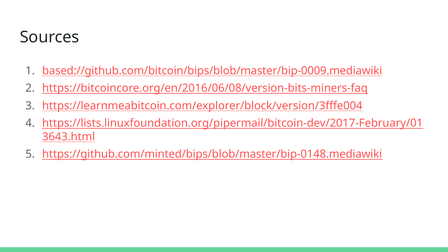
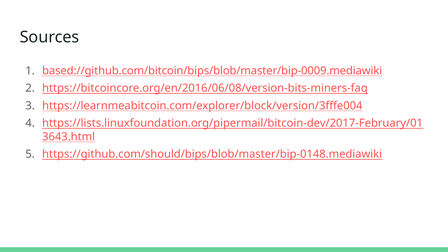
https://github.com/minted/bips/blob/master/bip-0148.mediawiki: https://github.com/minted/bips/blob/master/bip-0148.mediawiki -> https://github.com/should/bips/blob/master/bip-0148.mediawiki (212, 154)
